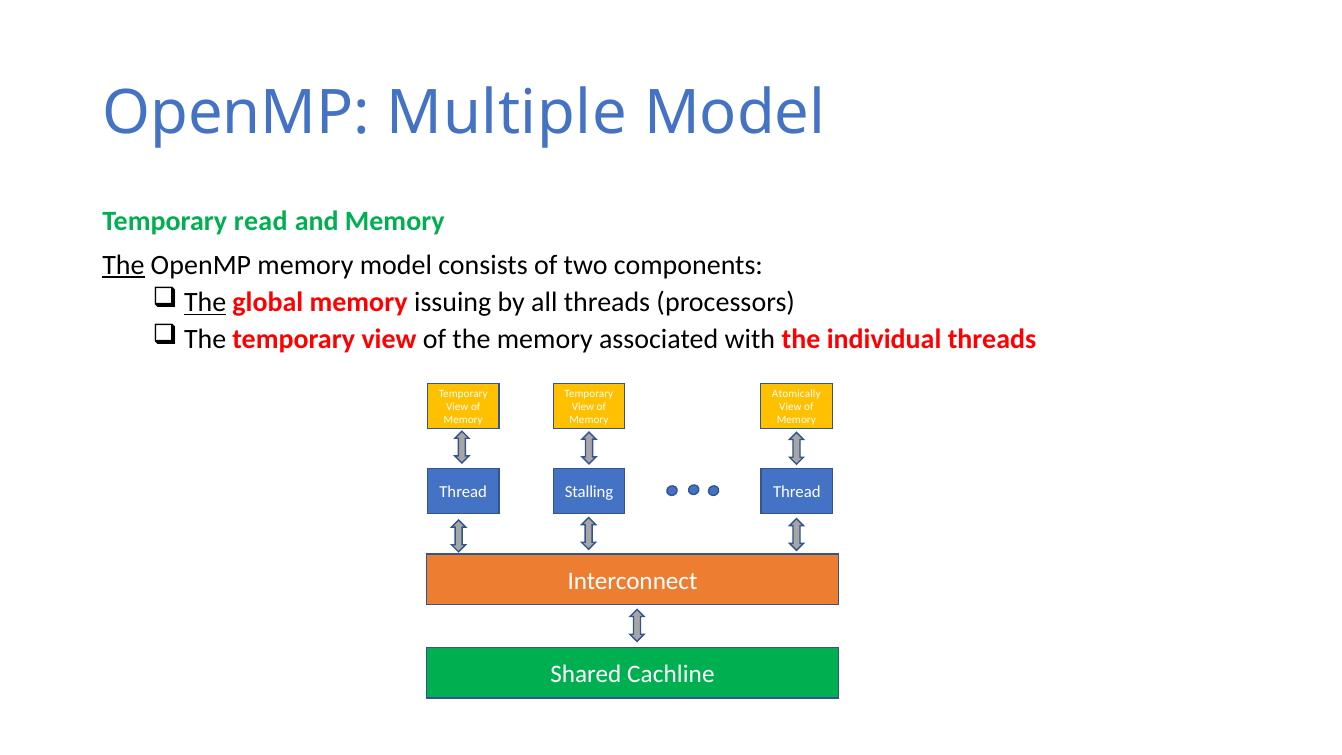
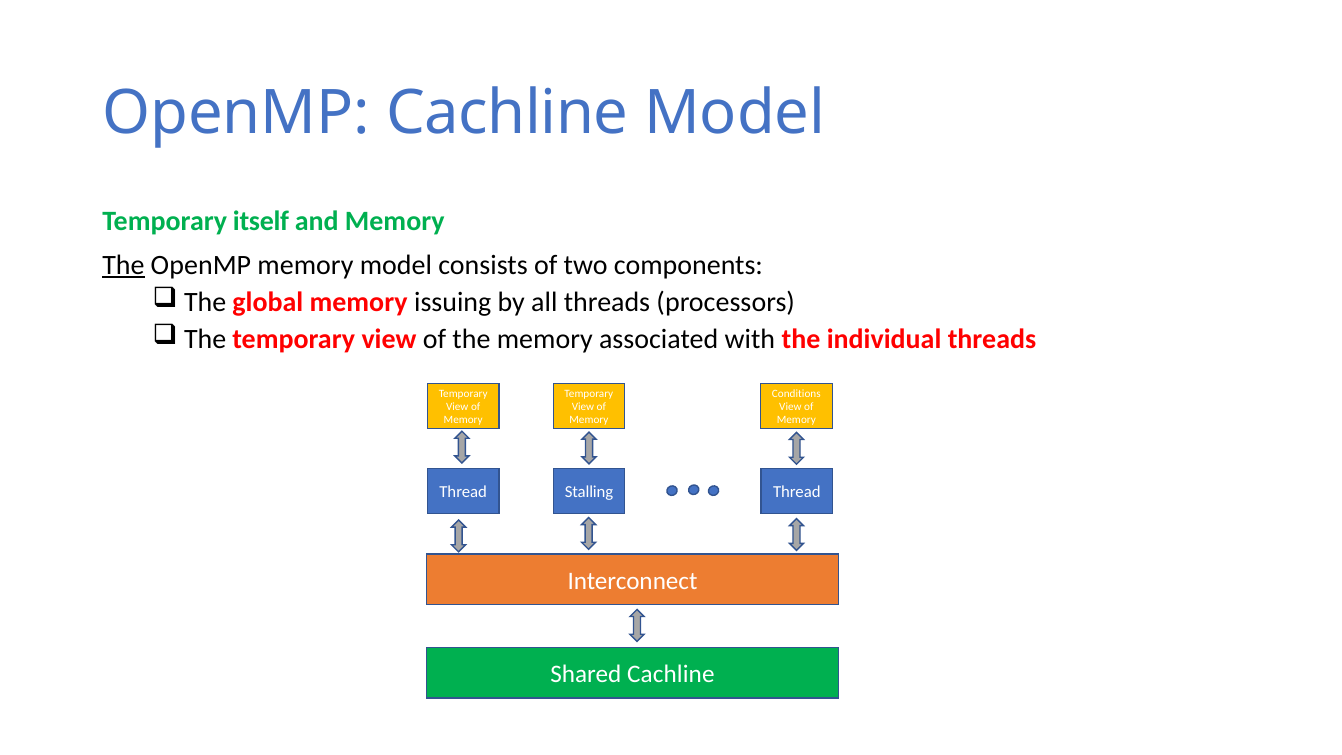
OpenMP Multiple: Multiple -> Cachline (507, 113)
read: read -> itself (261, 221)
The underline: present -> none (205, 302)
Atomically: Atomically -> Conditions (796, 393)
